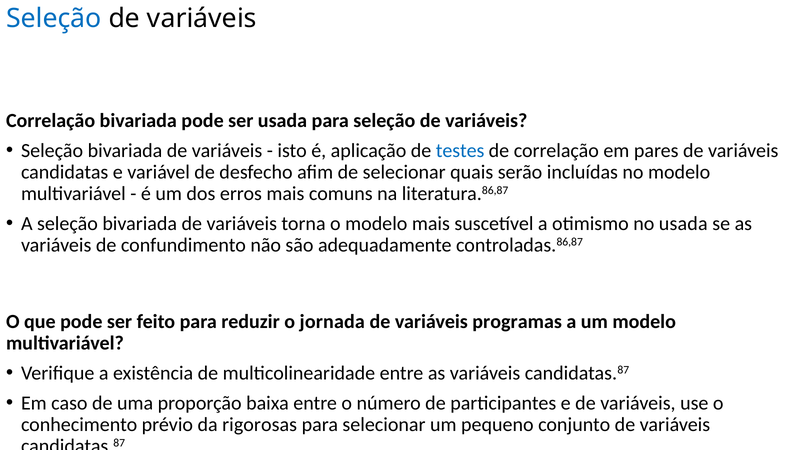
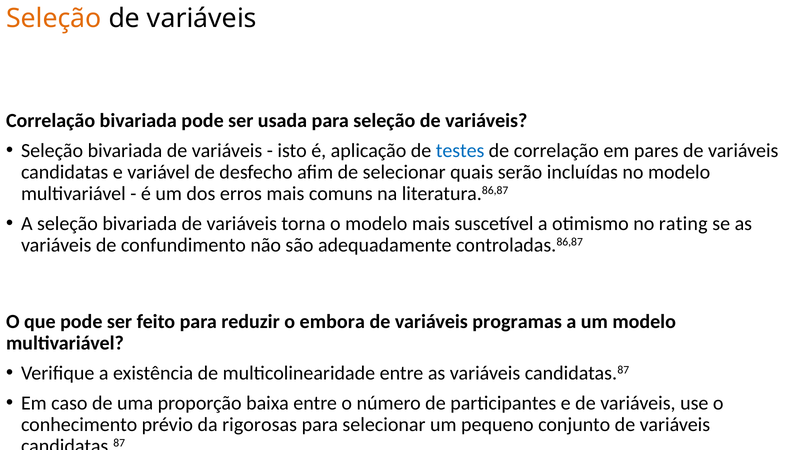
Seleção colour: blue -> orange (54, 18)
no usada: usada -> rating (683, 224)
jornada: jornada -> embora (332, 322)
